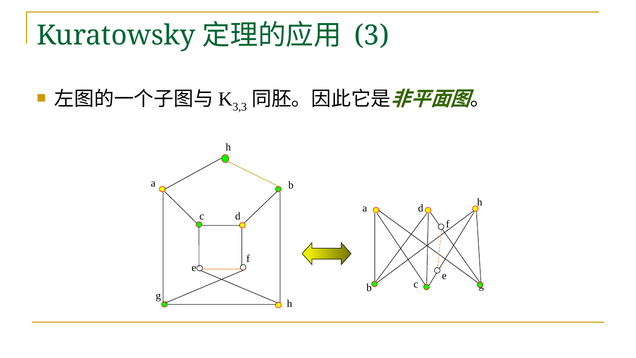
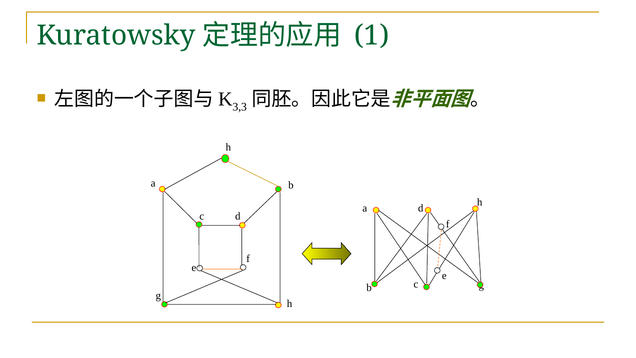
3: 3 -> 1 (372, 36)
